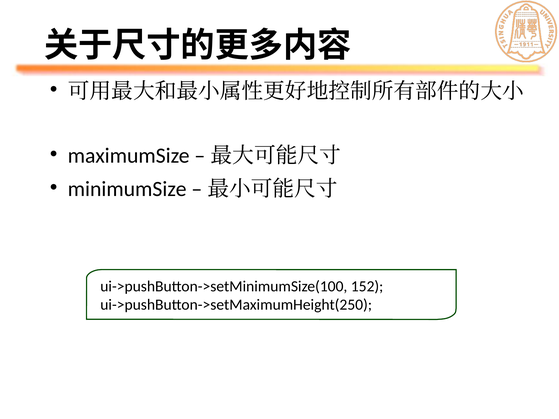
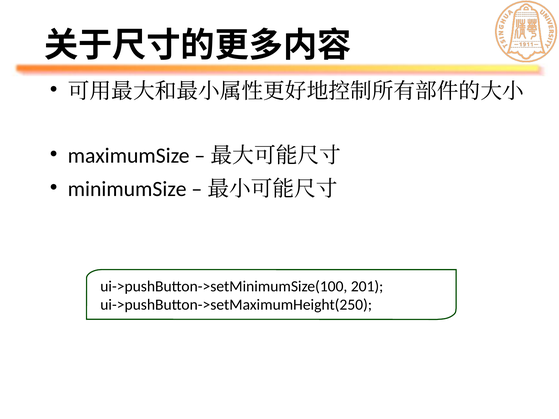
152: 152 -> 201 (367, 287)
